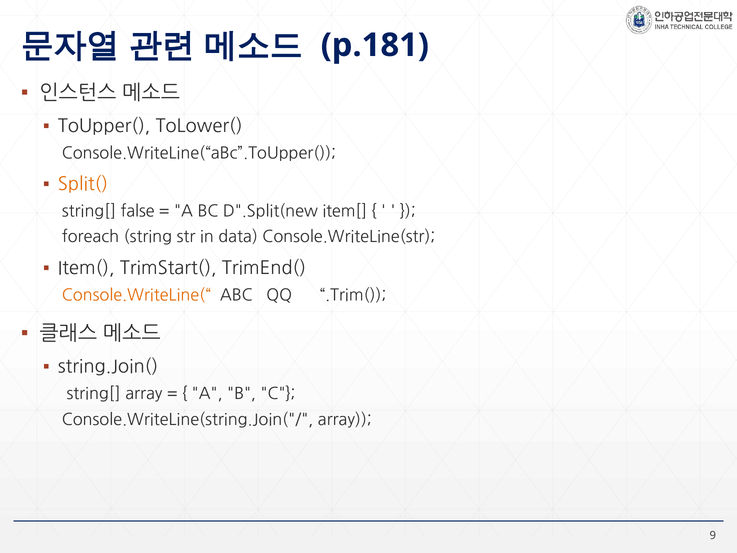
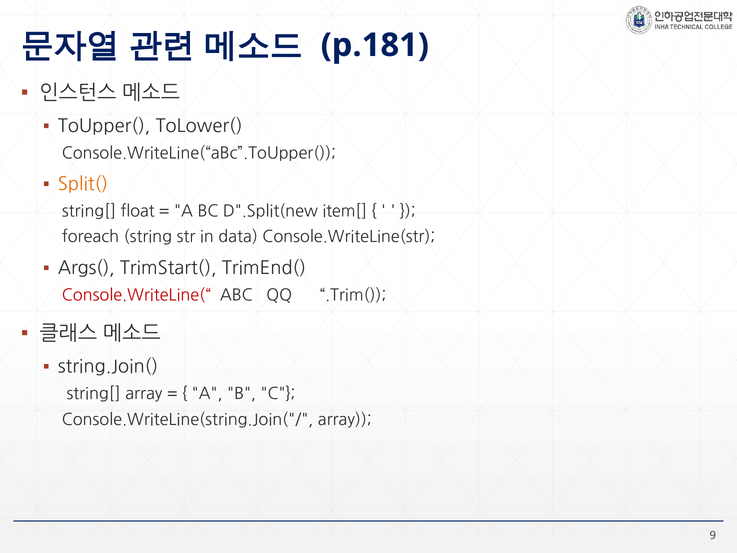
false: false -> float (138, 211)
Item(: Item( -> Args( (86, 268)
Console.WriteLine(“ colour: orange -> red (136, 295)
